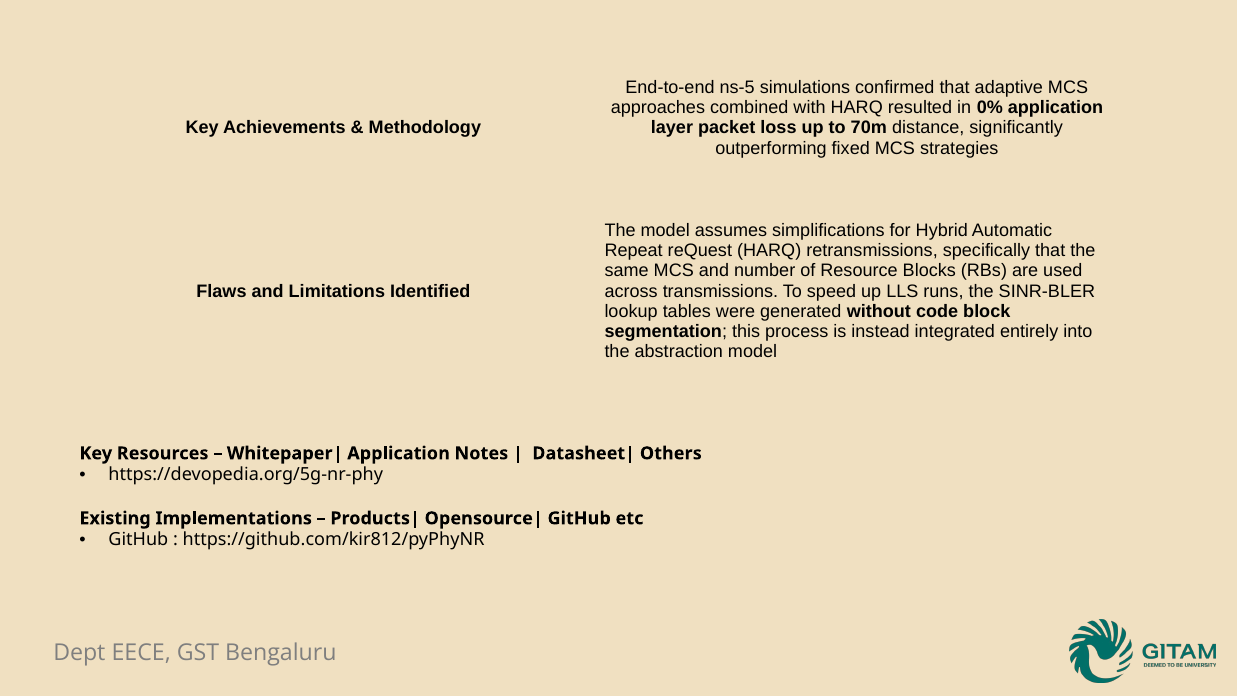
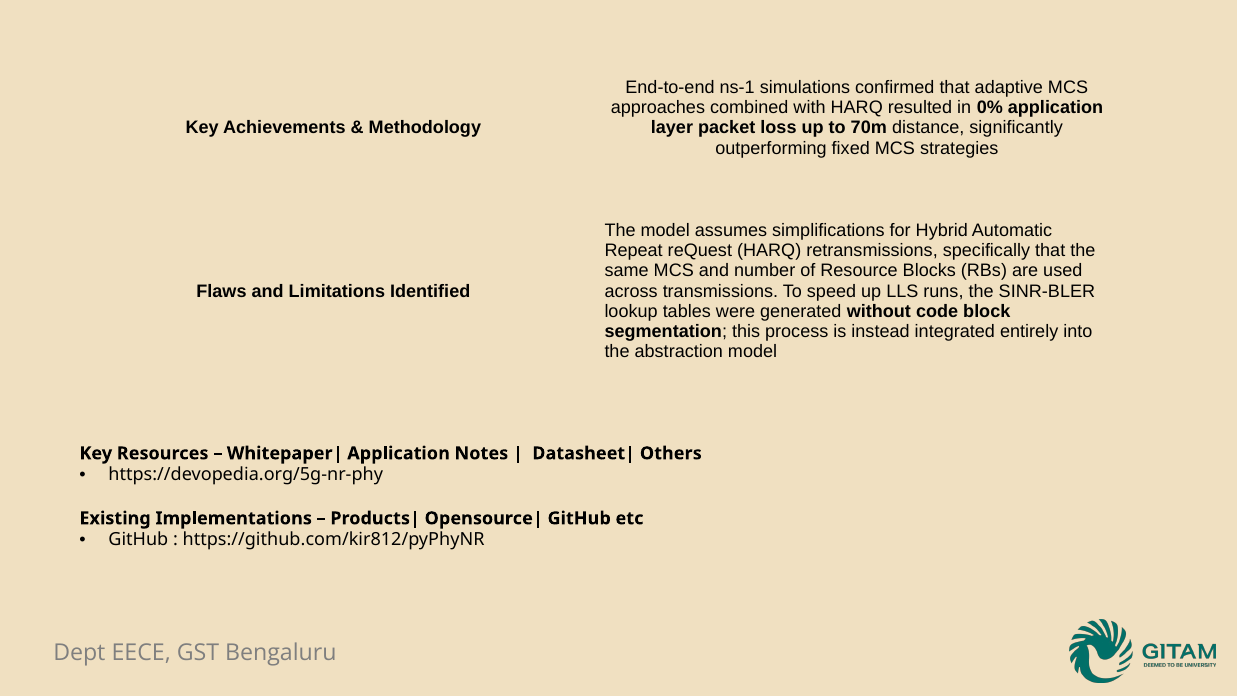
ns-5: ns-5 -> ns-1 (737, 87)
